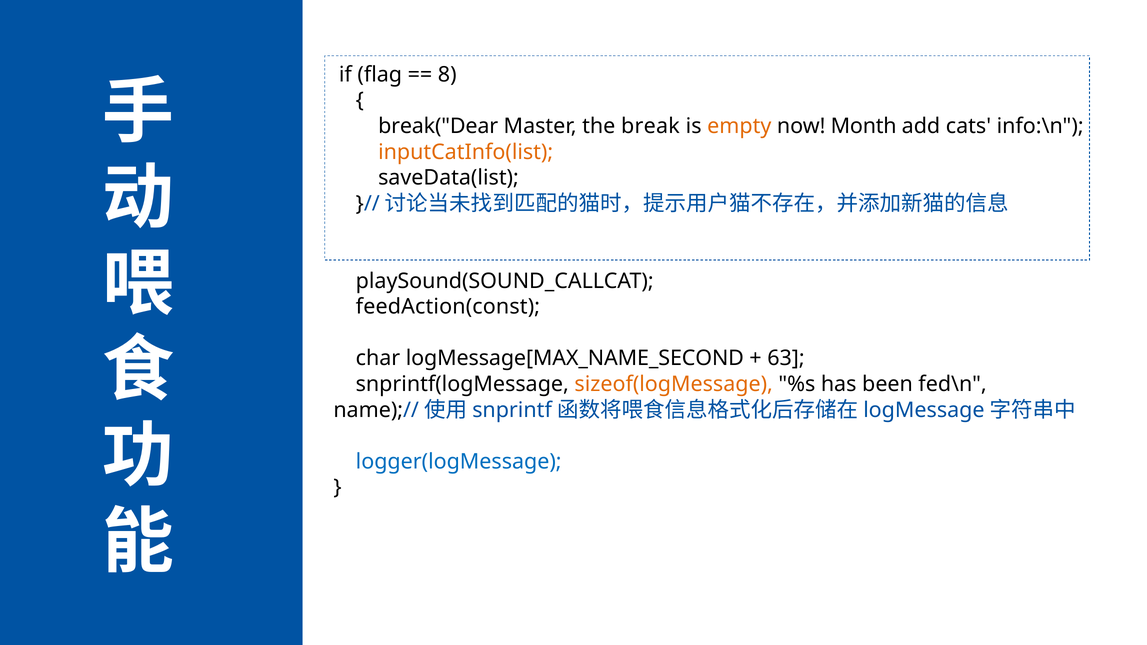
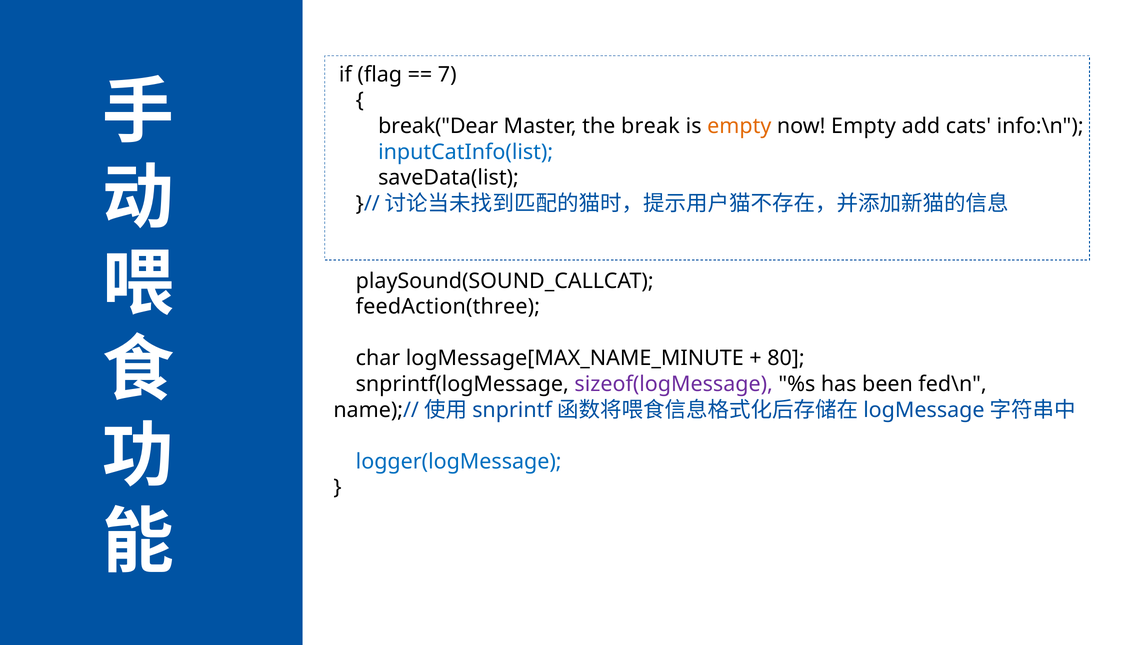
8: 8 -> 7 (447, 75)
now Month: Month -> Empty (863, 126)
inputCatInfo(list colour: orange -> blue (466, 152)
feedAction(const: feedAction(const -> feedAction(three (448, 307)
logMessage[MAX_NAME_SECOND: logMessage[MAX_NAME_SECOND -> logMessage[MAX_NAME_MINUTE (575, 358)
63: 63 -> 80 (786, 358)
sizeof(logMessage colour: orange -> purple (674, 384)
